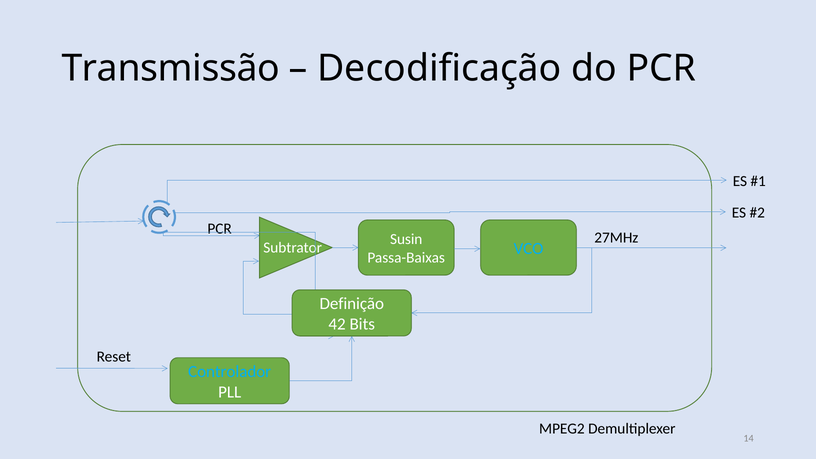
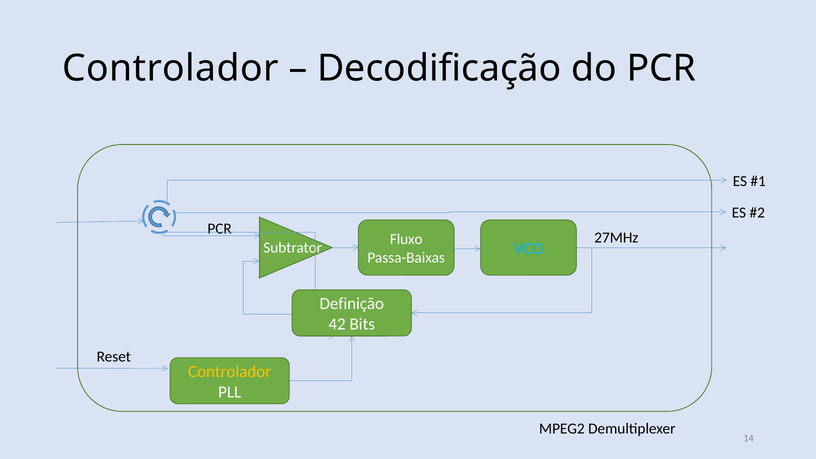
Transmissão: Transmissão -> Controlador (170, 69)
Susin: Susin -> Fluxo (406, 239)
Controlador colour: light blue -> yellow (230, 372)
